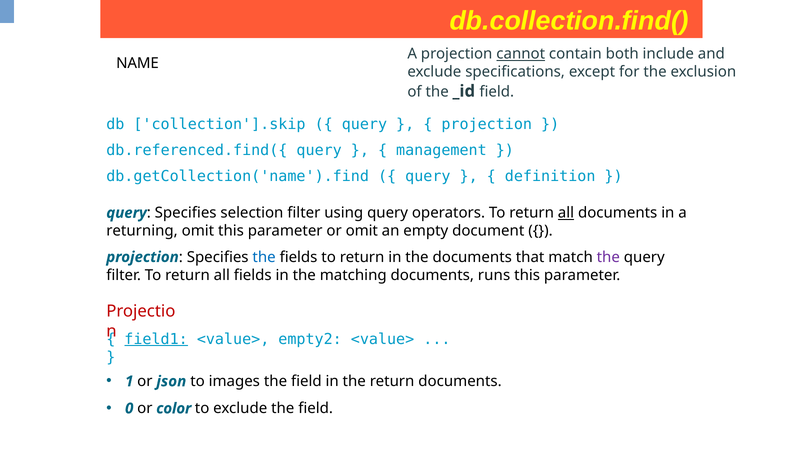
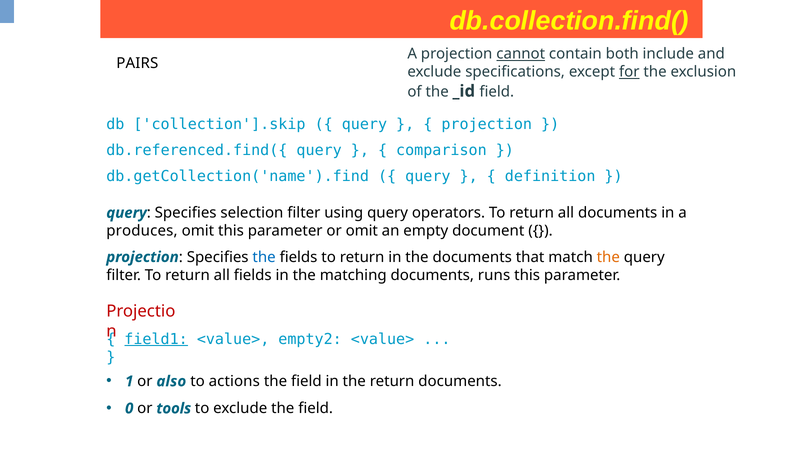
NAME: NAME -> PAIRS (137, 63)
for underline: none -> present (629, 72)
management: management -> comparison (441, 150)
all underline: present -> none (566, 213)
returning: returning -> produces (142, 231)
the colour: purple -> orange (608, 257)
json: json -> also (171, 381)
images: images -> actions (234, 381)
color: color -> tools (174, 408)
